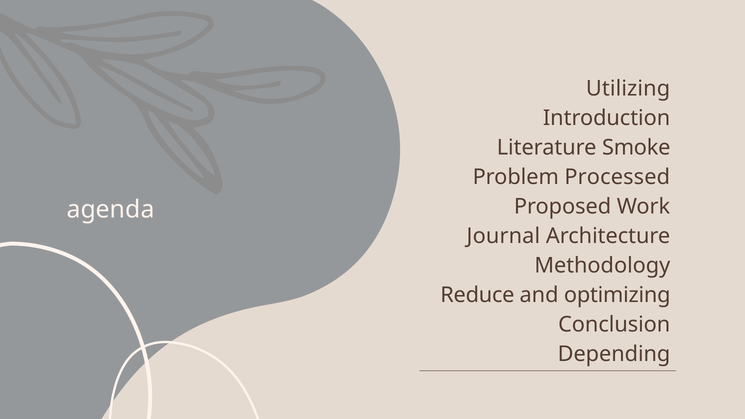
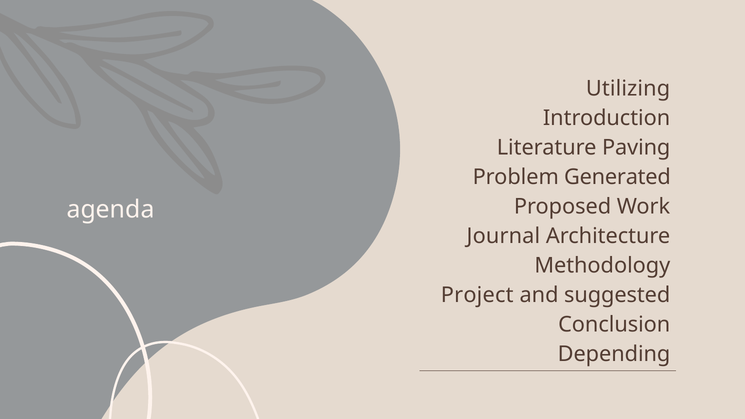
Smoke: Smoke -> Paving (636, 148)
Processed: Processed -> Generated (617, 177)
Reduce: Reduce -> Project (477, 295)
optimizing: optimizing -> suggested (617, 295)
